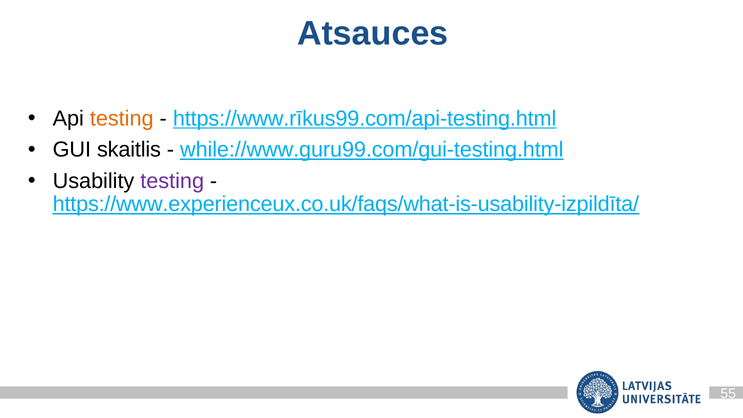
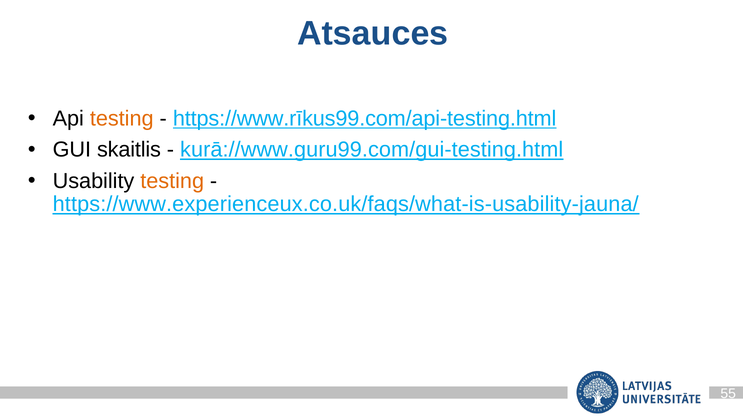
while://www.guru99.com/gui-testing.html: while://www.guru99.com/gui-testing.html -> kurā://www.guru99.com/gui-testing.html (372, 150)
testing colour: purple -> orange (172, 181)
https://www.experienceux.co.uk/faqs/what-is-usability-izpildīta/: https://www.experienceux.co.uk/faqs/what-is-usability-izpildīta/ -> https://www.experienceux.co.uk/faqs/what-is-usability-jauna/ (346, 204)
